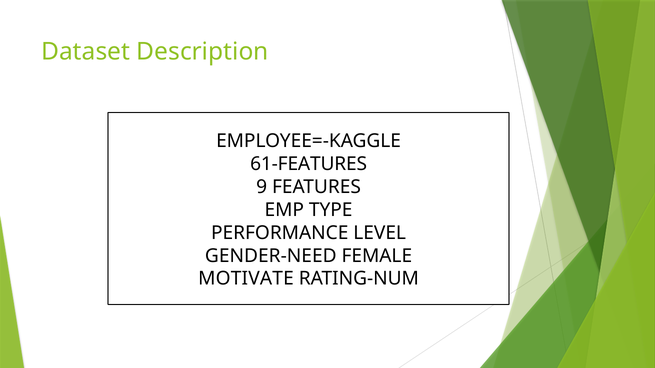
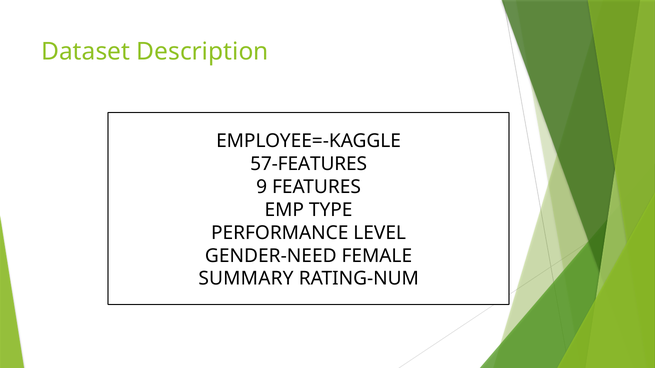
61-FEATURES: 61-FEATURES -> 57-FEATURES (309, 164)
MOTIVATE: MOTIVATE -> SUMMARY (246, 279)
